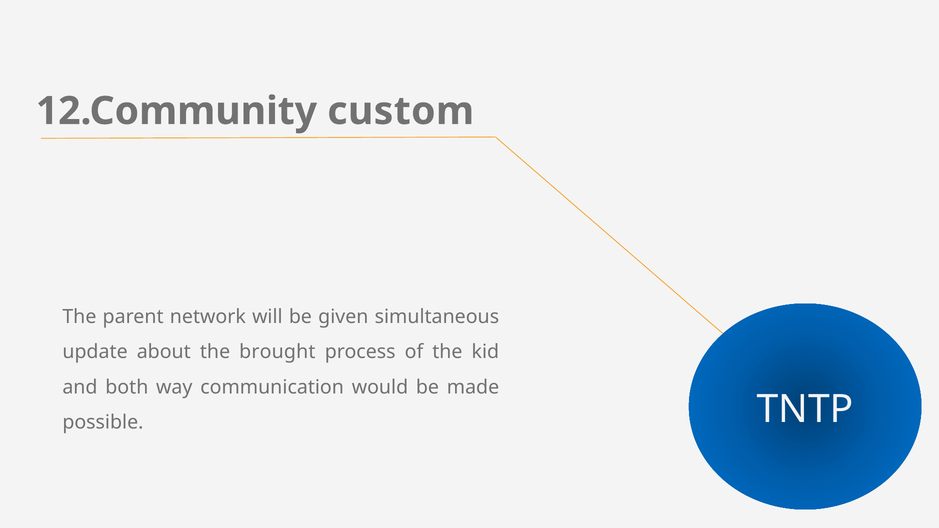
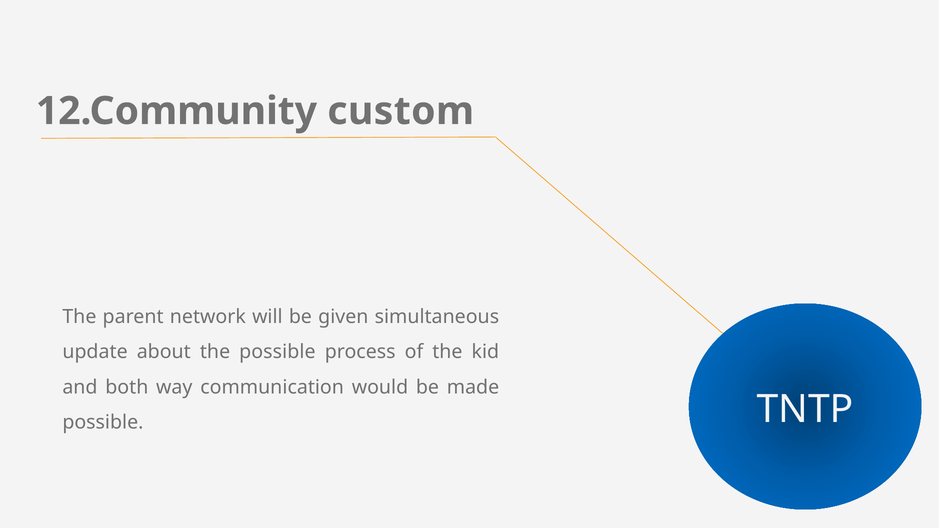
the brought: brought -> possible (277, 352)
